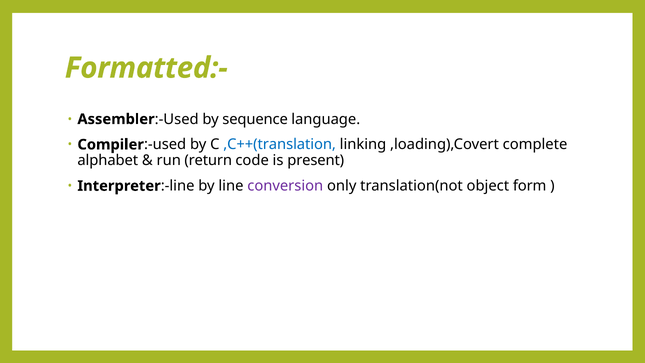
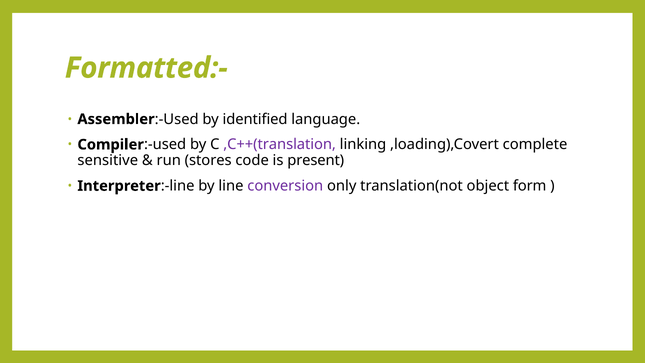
sequence: sequence -> identified (255, 119)
,C++(translation colour: blue -> purple (280, 145)
alphabet: alphabet -> sensitive (108, 160)
return: return -> stores (208, 160)
